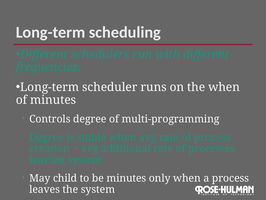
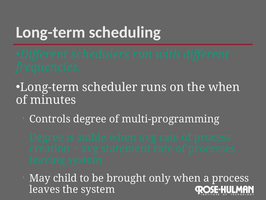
additional: additional -> statement (126, 148)
be minutes: minutes -> brought (126, 178)
